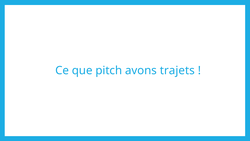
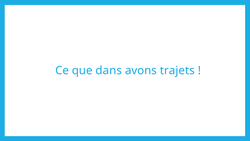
pitch: pitch -> dans (109, 70)
